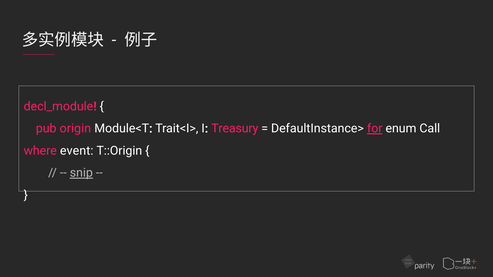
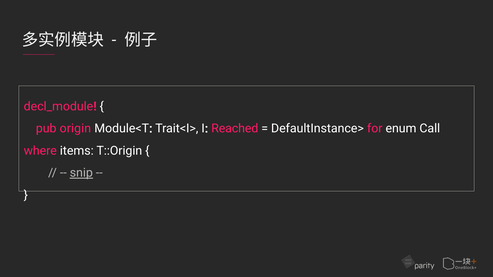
Treasury: Treasury -> Reached (235, 129)
for underline: present -> none (375, 129)
event: event -> items (77, 151)
